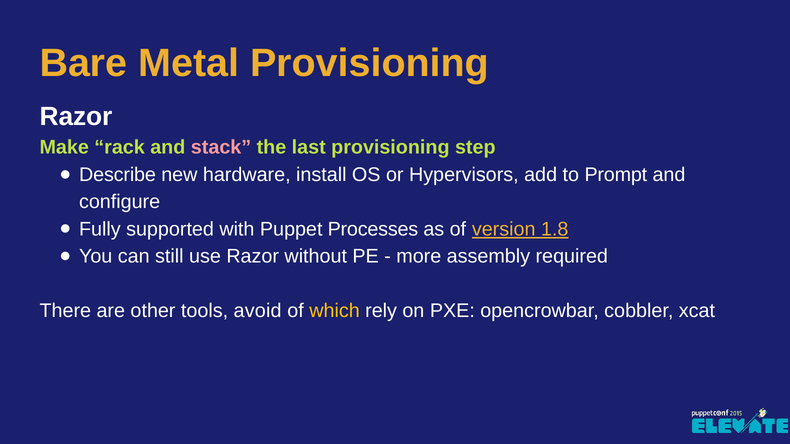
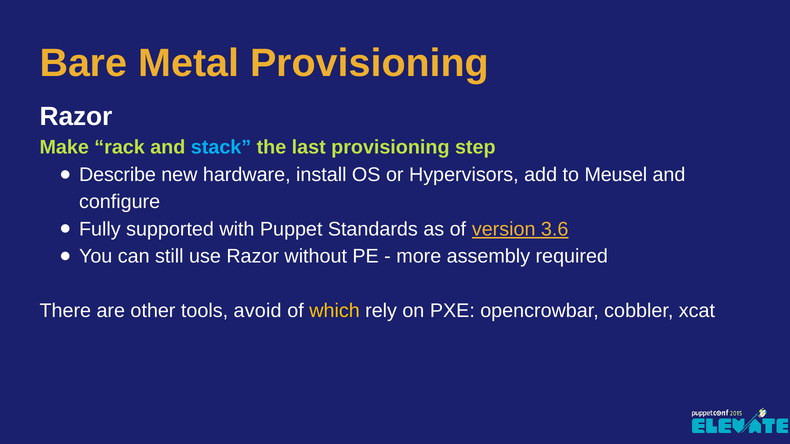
stack colour: pink -> light blue (221, 147)
Prompt: Prompt -> Meusel (616, 175)
Processes: Processes -> Standards (373, 229)
1.8: 1.8 -> 3.6 (555, 229)
